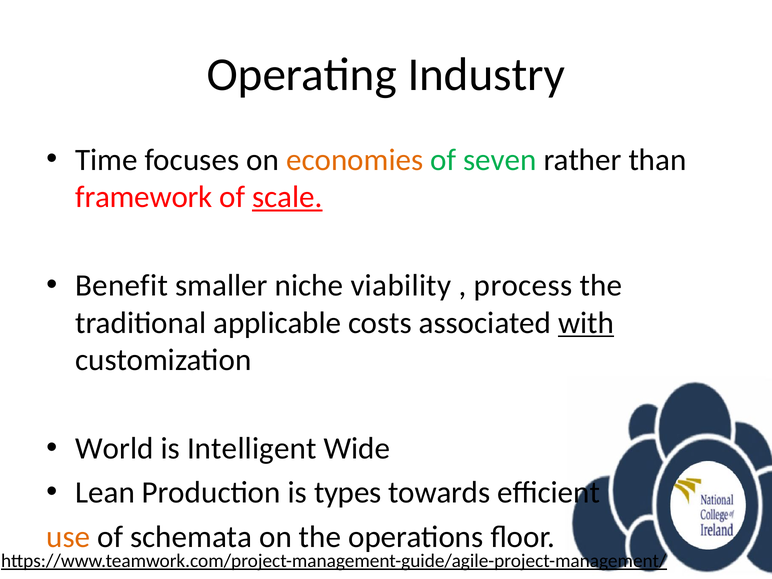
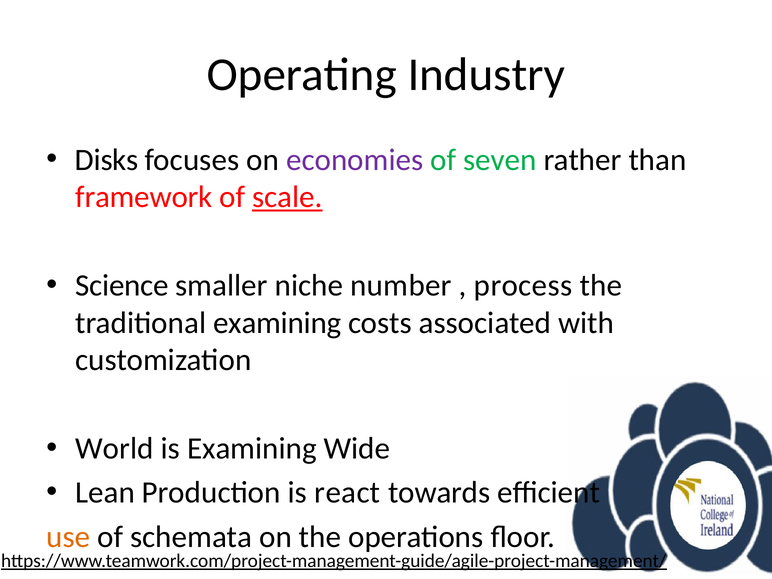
Time: Time -> Disks (107, 160)
economies colour: orange -> purple (355, 160)
Benefit: Benefit -> Science (122, 286)
viability: viability -> number (401, 286)
traditional applicable: applicable -> examining (277, 323)
with underline: present -> none (586, 323)
is Intelligent: Intelligent -> Examining (252, 449)
types: types -> react (347, 493)
